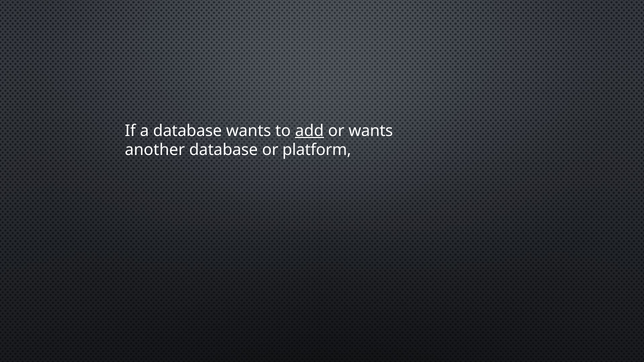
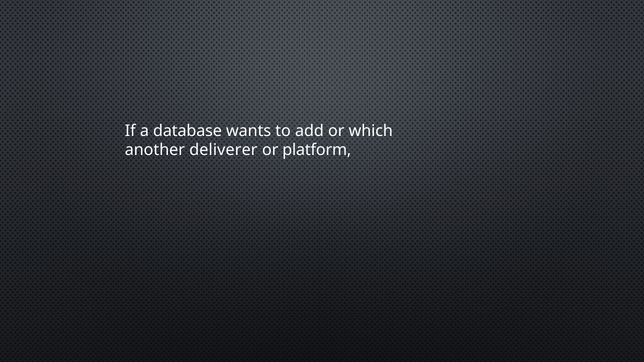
add underline: present -> none (309, 131)
or wants: wants -> which (371, 131)
another database: database -> deliverer (223, 150)
